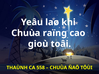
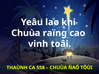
gioù: gioù -> vinh (38, 44)
